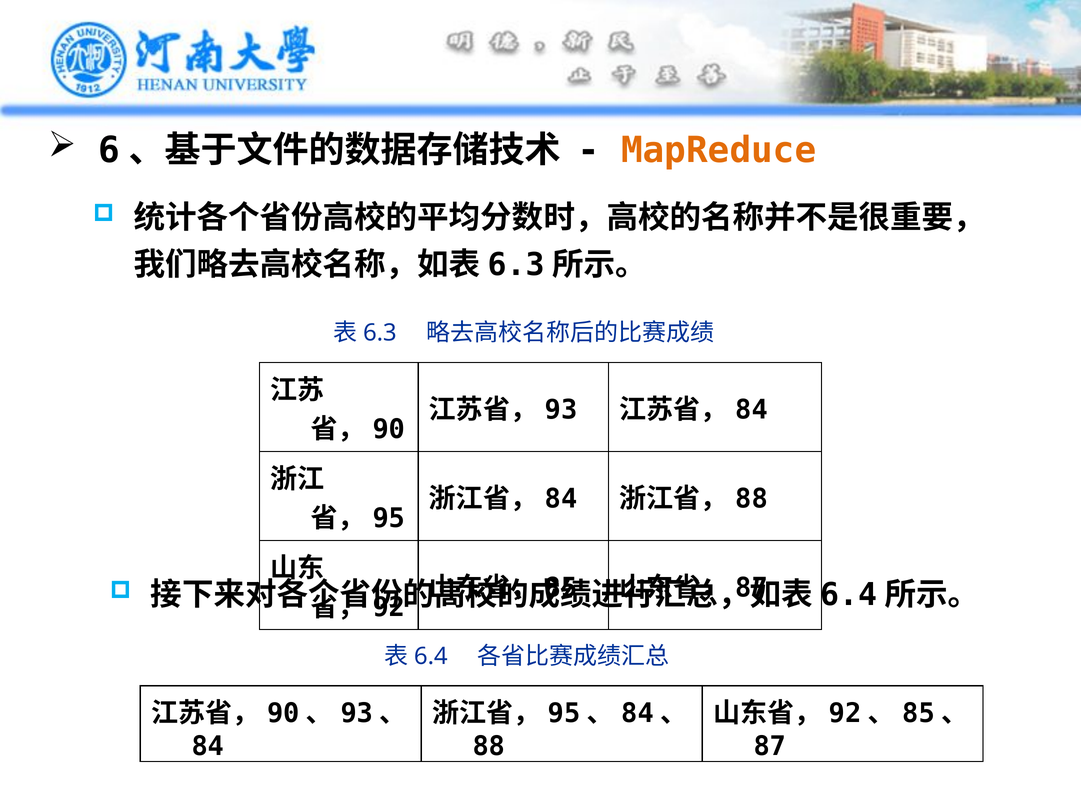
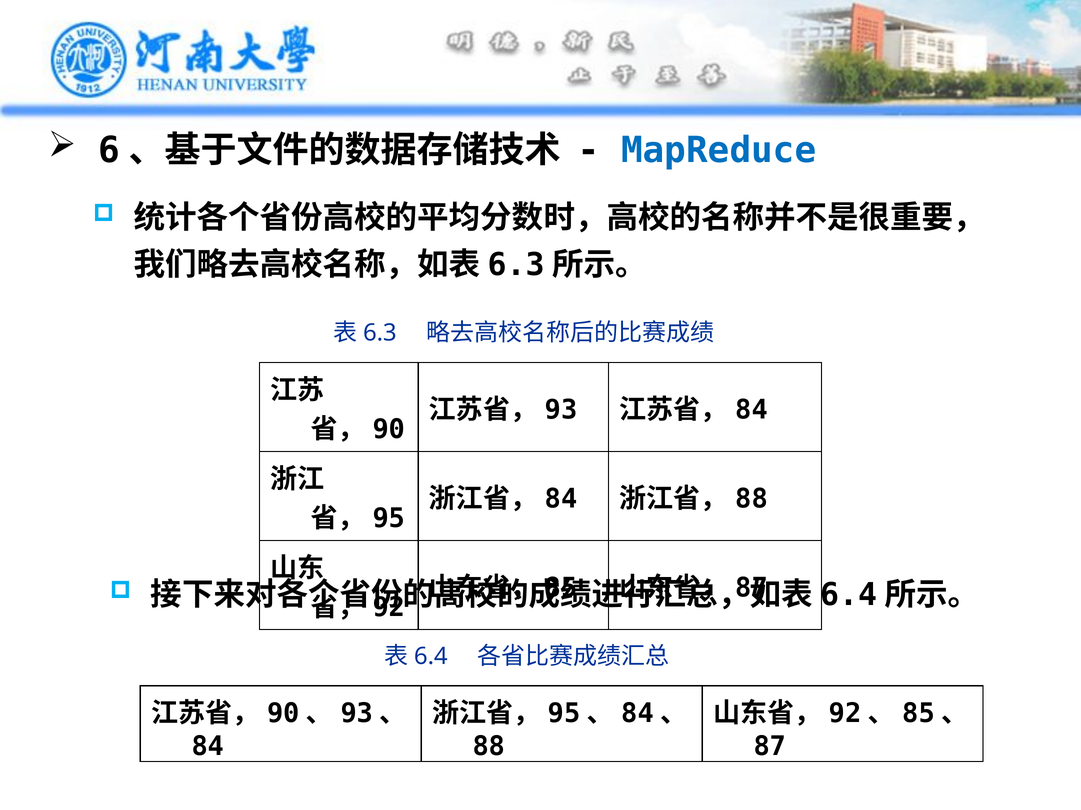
MapReduce colour: orange -> blue (719, 151)
